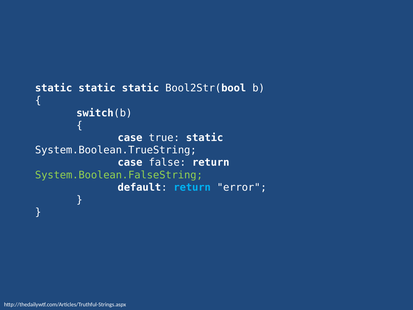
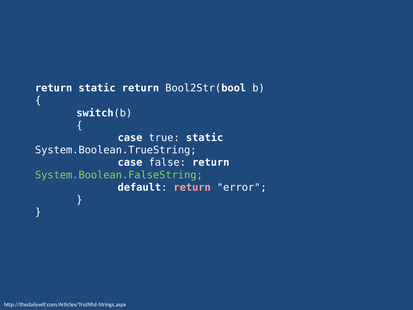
static: static -> return (54, 88)
static: static -> return (141, 88)
return colour: light blue -> pink (192, 187)
